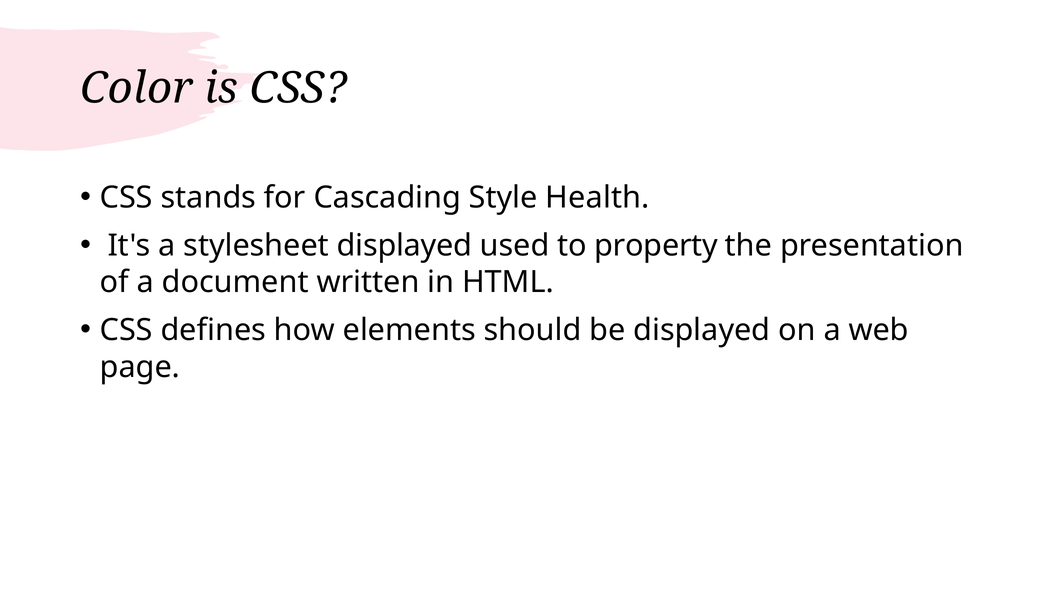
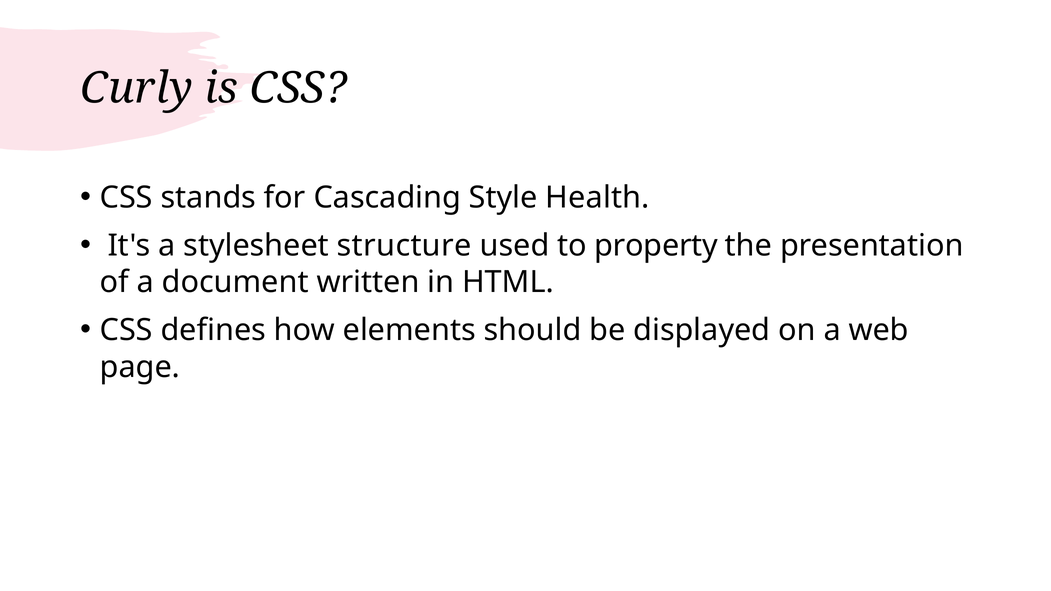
Color: Color -> Curly (137, 88)
stylesheet displayed: displayed -> structure (404, 246)
